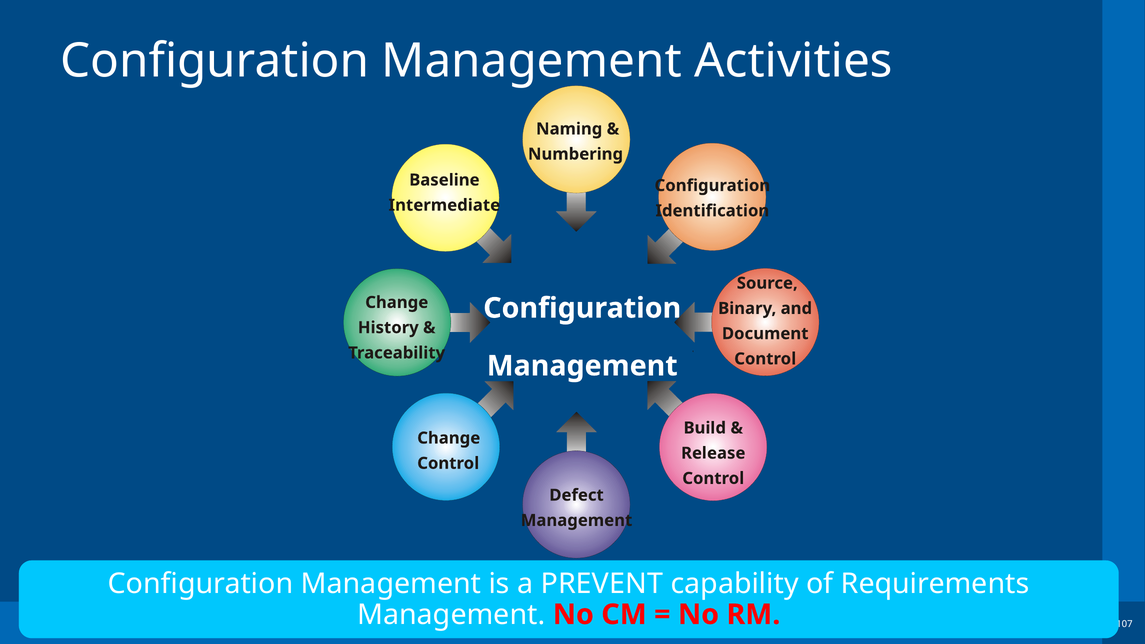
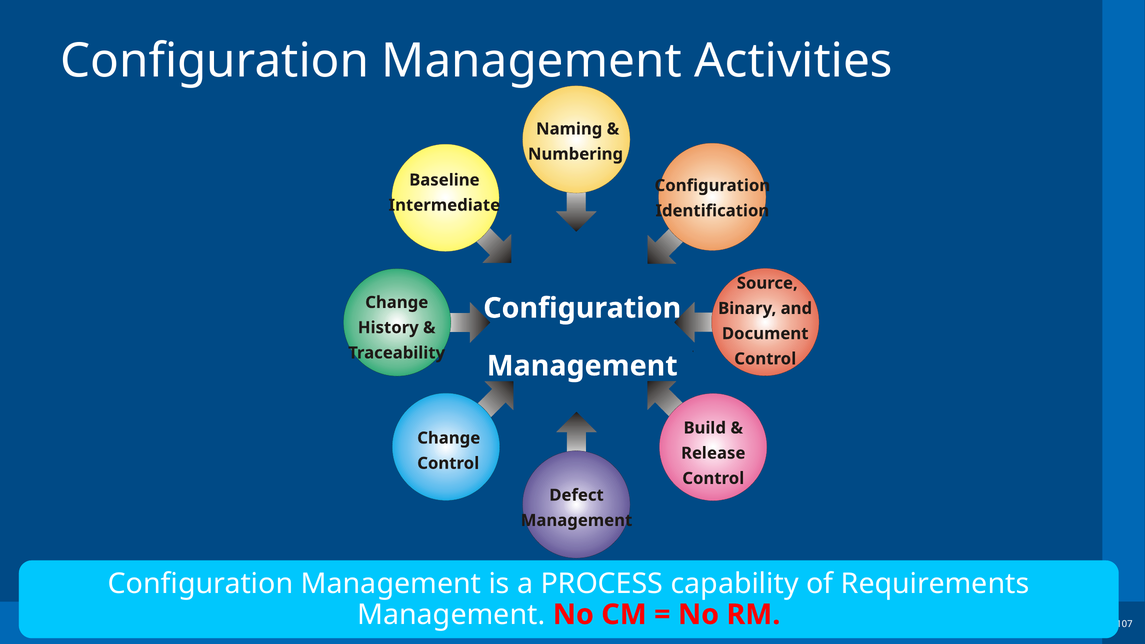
PREVENT: PREVENT -> PROCESS (602, 584)
